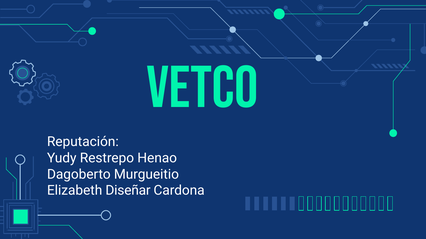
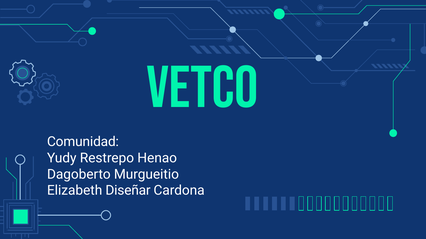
Reputación: Reputación -> Comunidad (83, 142)
